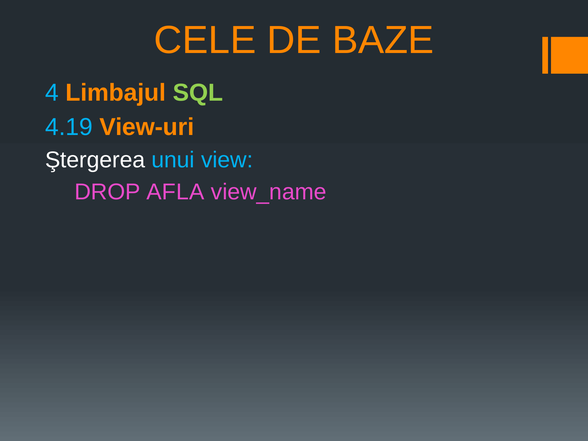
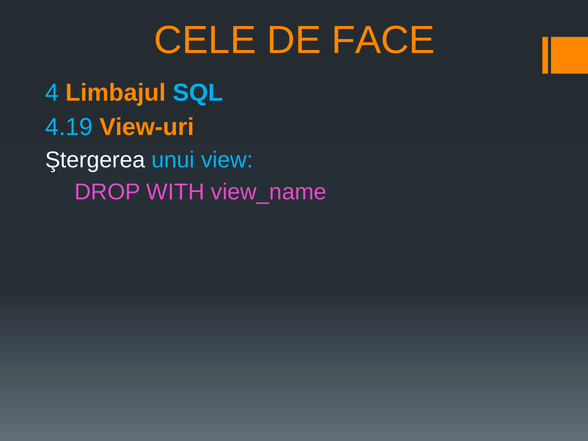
BAZE: BAZE -> FACE (383, 40)
SQL colour: light green -> light blue (198, 93)
AFLA: AFLA -> WITH (175, 192)
